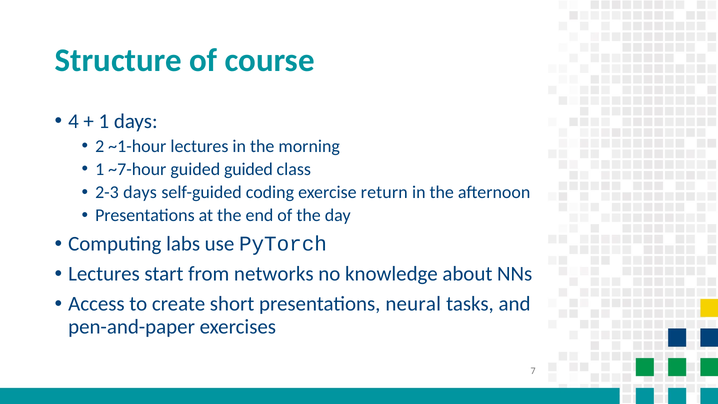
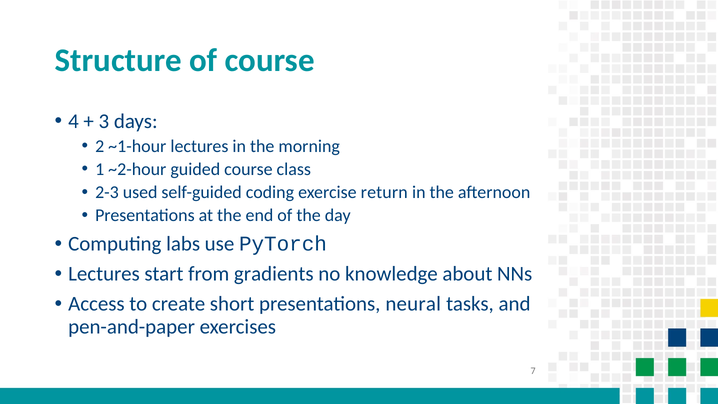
1: 1 -> 3 (104, 121)
~7-hour: ~7-hour -> ~2-hour (137, 169)
guided guided: guided -> course (248, 169)
2-3 days: days -> used (140, 192)
networks: networks -> gradients (274, 274)
